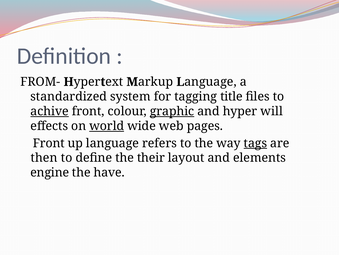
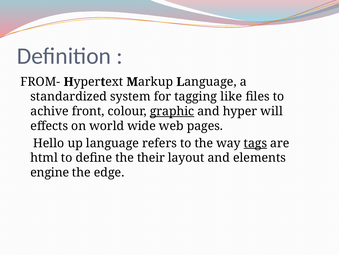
title: title -> like (231, 96)
achive underline: present -> none (50, 111)
world underline: present -> none (107, 126)
Front: Front -> Hello (49, 143)
then: then -> html (44, 157)
have: have -> edge (109, 172)
